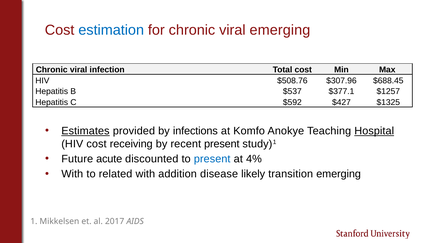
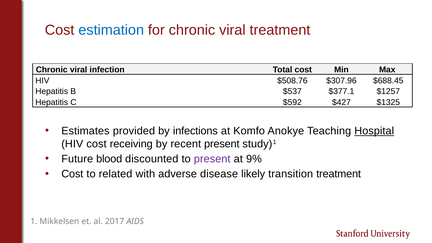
viral emerging: emerging -> treatment (280, 30)
Estimates underline: present -> none (85, 131)
acute: acute -> blood (109, 159)
present colour: blue -> purple (212, 159)
4%: 4% -> 9% (254, 159)
With: With -> Cost (72, 174)
addition: addition -> adverse (178, 174)
transition emerging: emerging -> treatment (339, 174)
